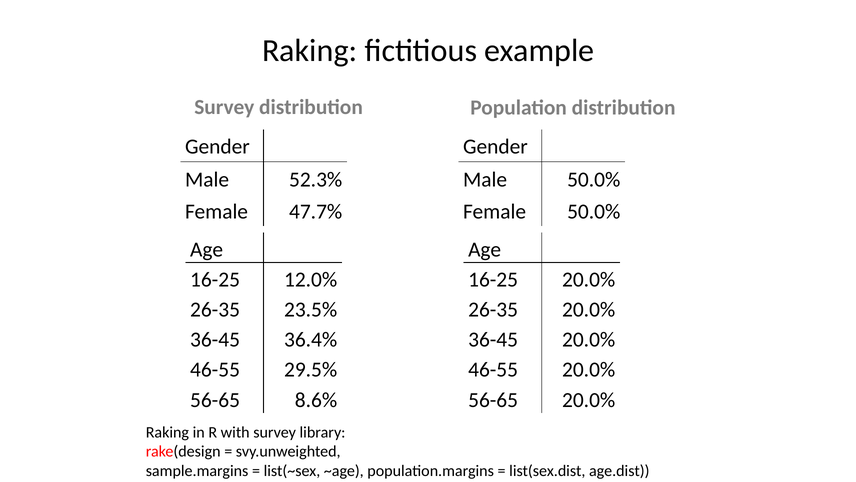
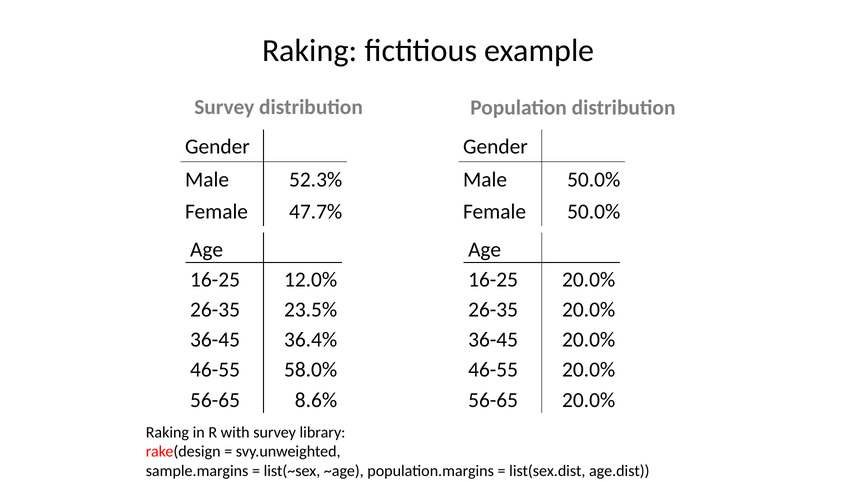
29.5%: 29.5% -> 58.0% (311, 369)
